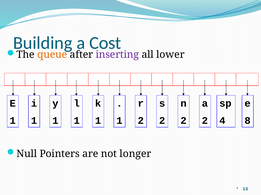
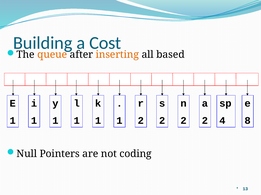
inserting colour: purple -> orange (117, 55)
lower: lower -> based (170, 55)
longer: longer -> coding (136, 154)
